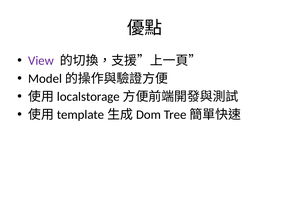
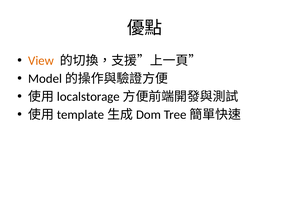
View colour: purple -> orange (41, 61)
